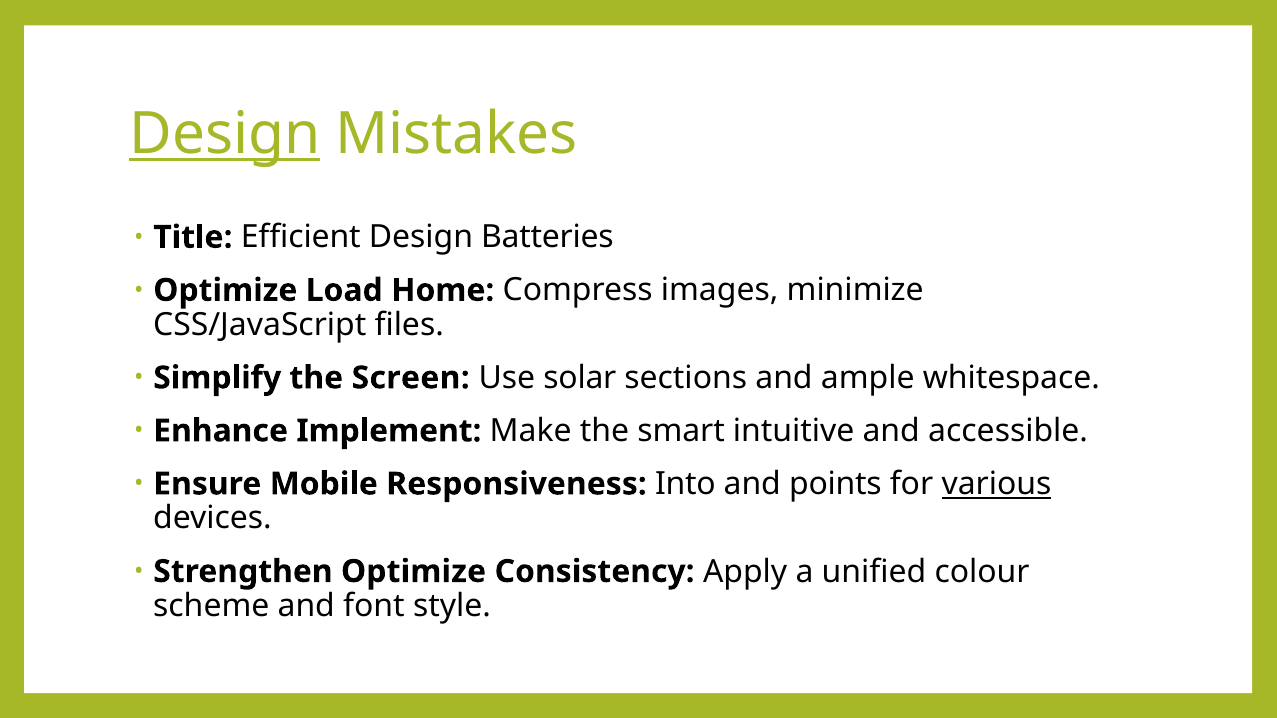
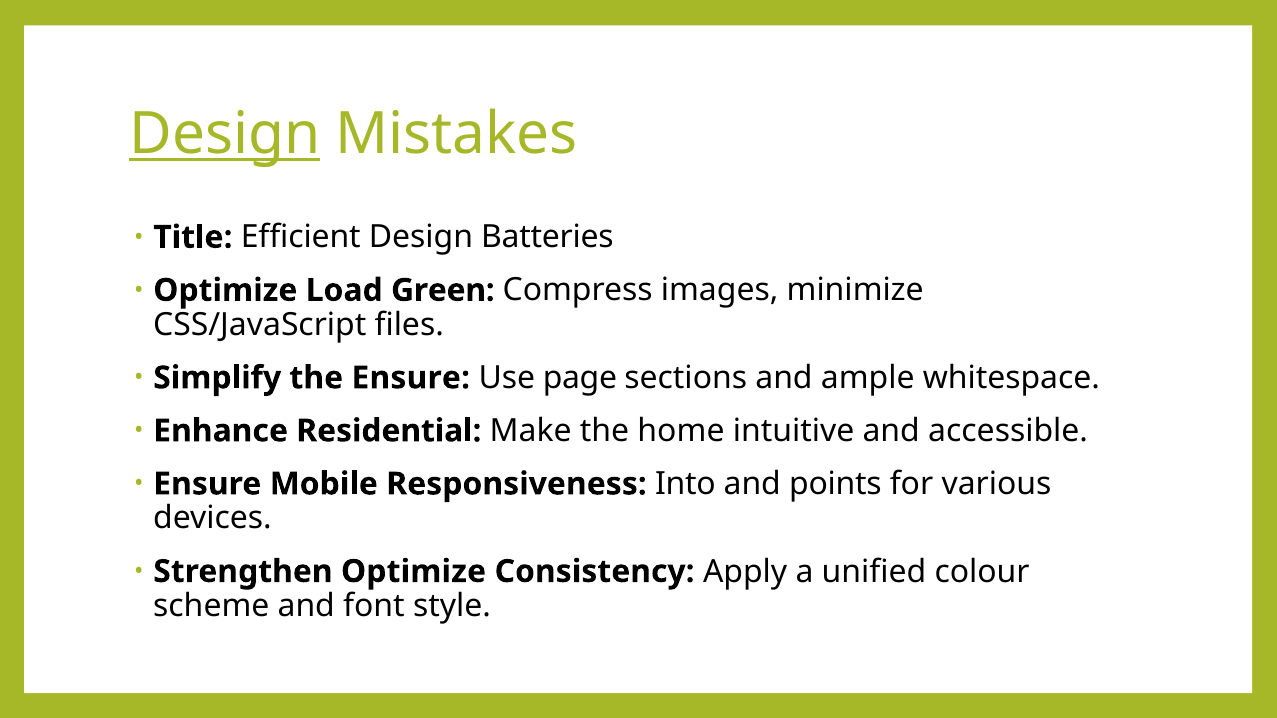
Home: Home -> Green (443, 290)
the Screen: Screen -> Ensure (411, 378)
solar: solar -> page (580, 378)
Implement: Implement -> Residential (389, 431)
smart: smart -> home (681, 431)
various underline: present -> none (997, 484)
